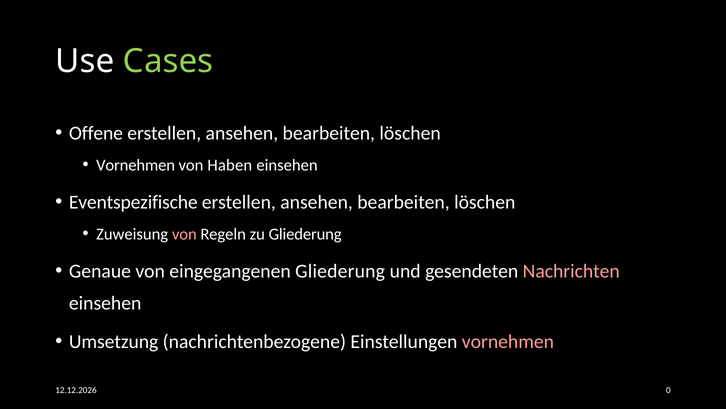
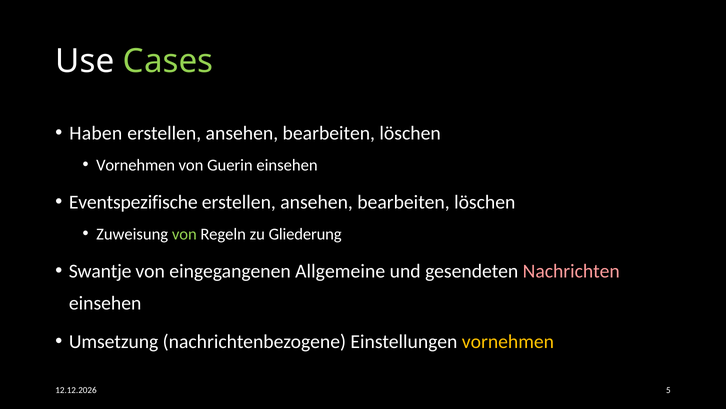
Offene: Offene -> Haben (96, 133)
Haben: Haben -> Guerin (230, 165)
von colour: pink -> light green (184, 234)
Genaue: Genaue -> Swantje (100, 271)
eingegangenen Gliederung: Gliederung -> Allgemeine (340, 271)
vornehmen colour: pink -> yellow (508, 341)
0: 0 -> 5 (668, 390)
